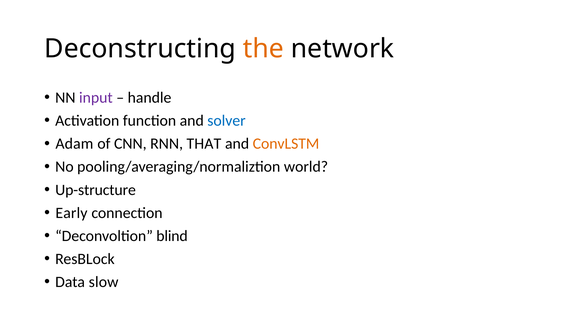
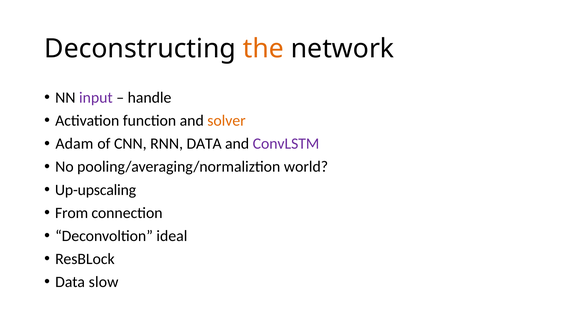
solver colour: blue -> orange (226, 121)
RNN THAT: THAT -> DATA (204, 144)
ConvLSTM colour: orange -> purple (286, 144)
Up-structure: Up-structure -> Up-upscaling (96, 190)
Early: Early -> From (72, 213)
blind: blind -> ideal (172, 236)
